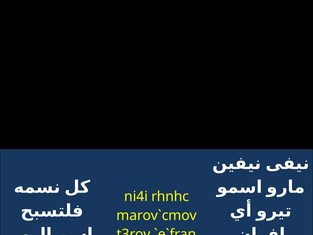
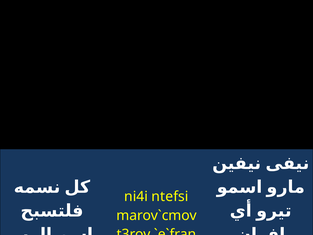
rhnhc: rhnhc -> ntefsi (170, 196)
